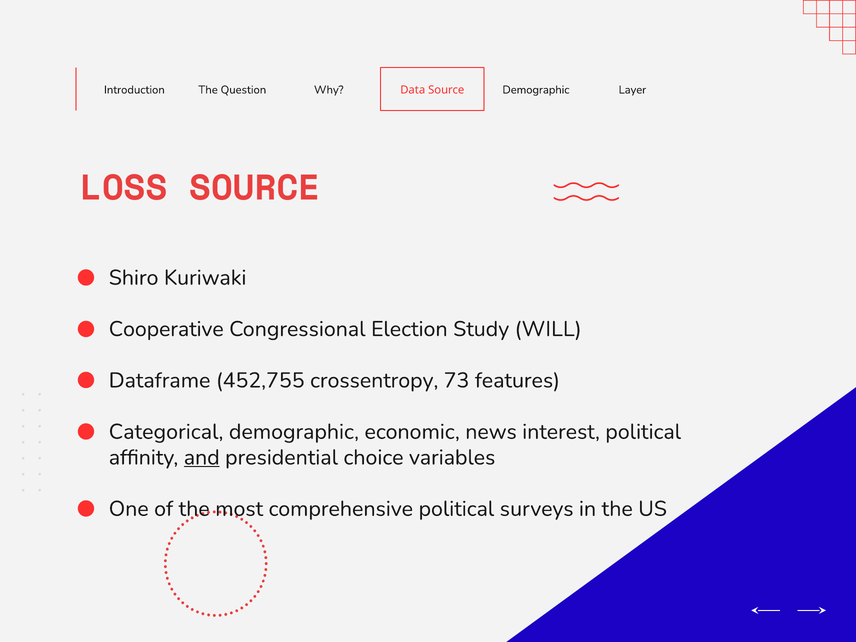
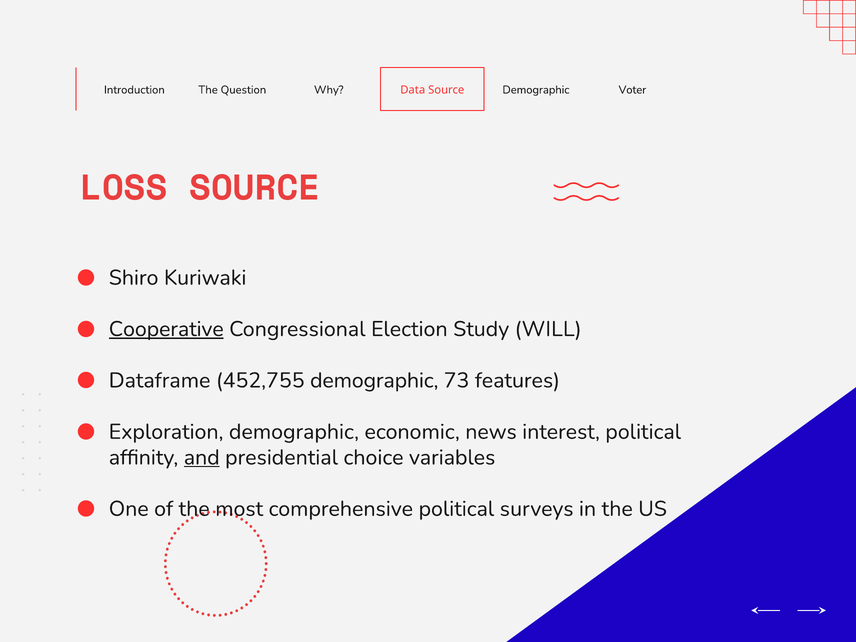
Layer: Layer -> Voter (632, 90)
Cooperative underline: none -> present (166, 329)
452,755 crossentropy: crossentropy -> demographic (374, 380)
Categorical: Categorical -> Exploration (166, 432)
